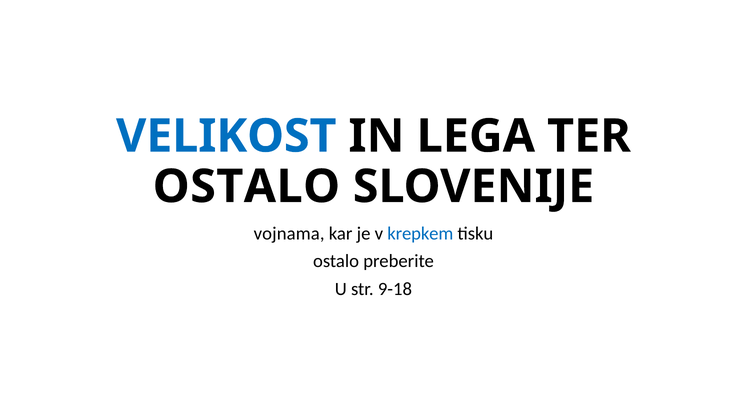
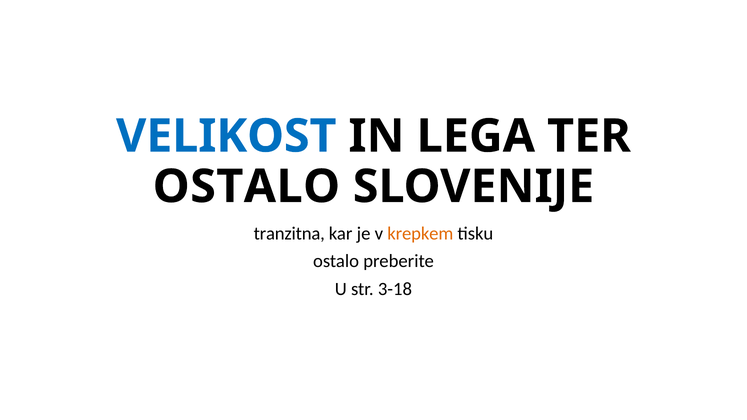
vojnama: vojnama -> tranzitna (289, 233)
krepkem colour: blue -> orange (420, 233)
9-18: 9-18 -> 3-18 (395, 289)
